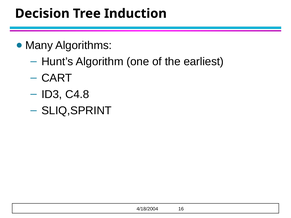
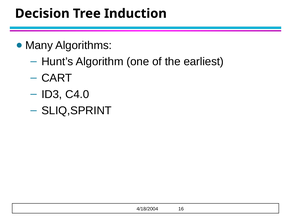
C4.8: C4.8 -> C4.0 (77, 94)
